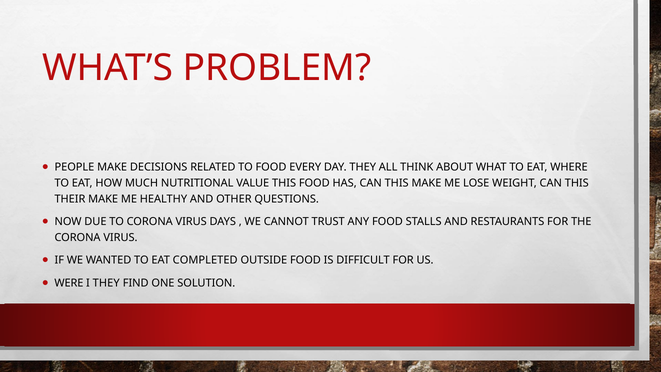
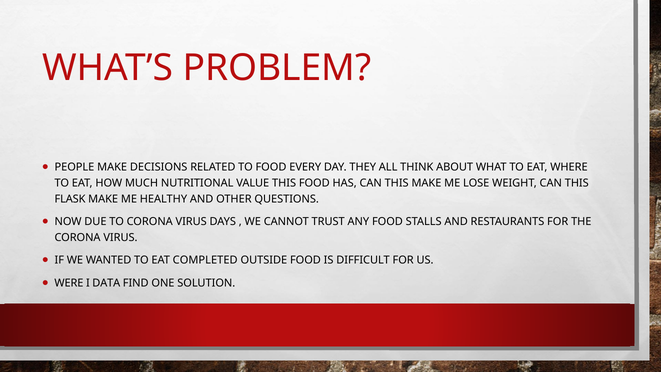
THEIR: THEIR -> FLASK (70, 199)
I THEY: THEY -> DATA (106, 283)
